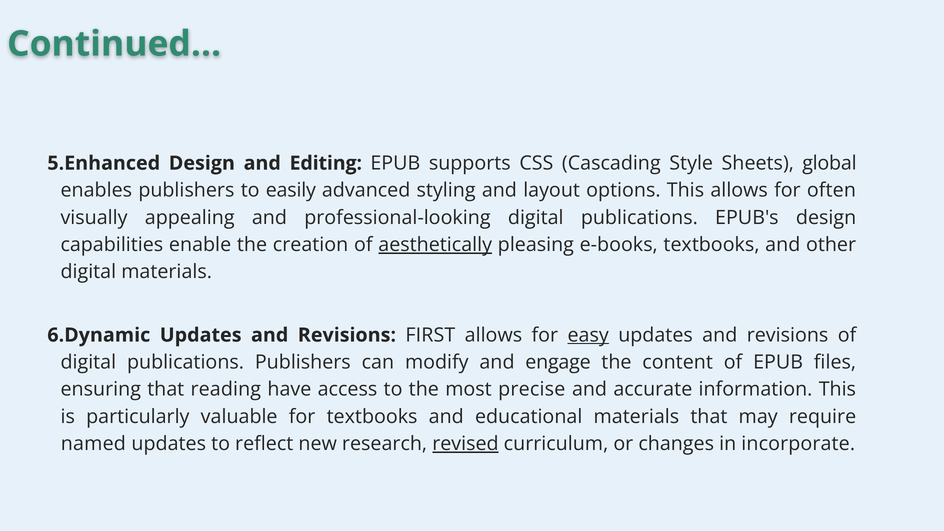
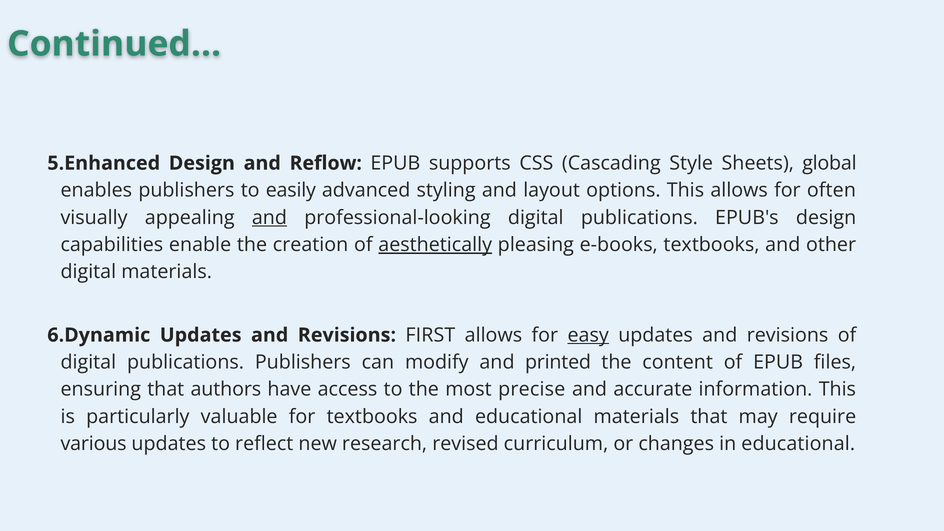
Editing: Editing -> Reflow (326, 163)
and underline: none -> present (269, 218)
engage: engage -> printed (558, 362)
reading: reading -> authors (226, 389)
named: named -> various (94, 444)
revised underline: present -> none (465, 444)
in incorporate: incorporate -> educational (798, 444)
